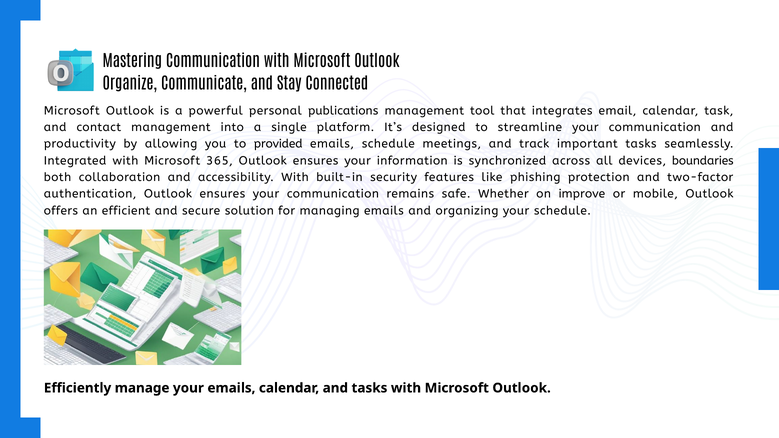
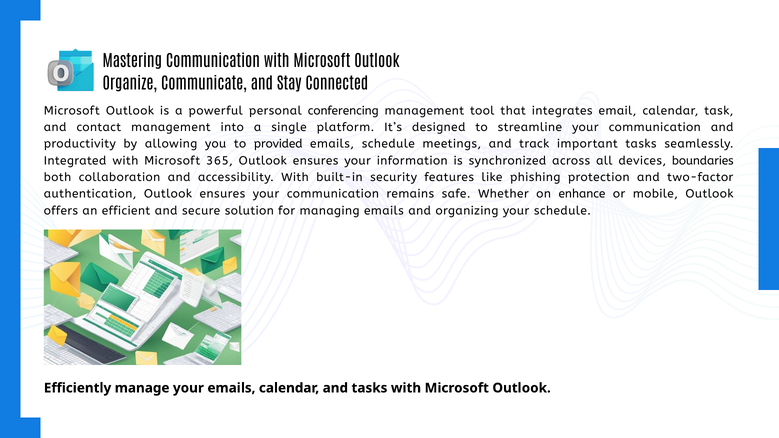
publications: publications -> conferencing (343, 111)
improve: improve -> enhance (582, 194)
